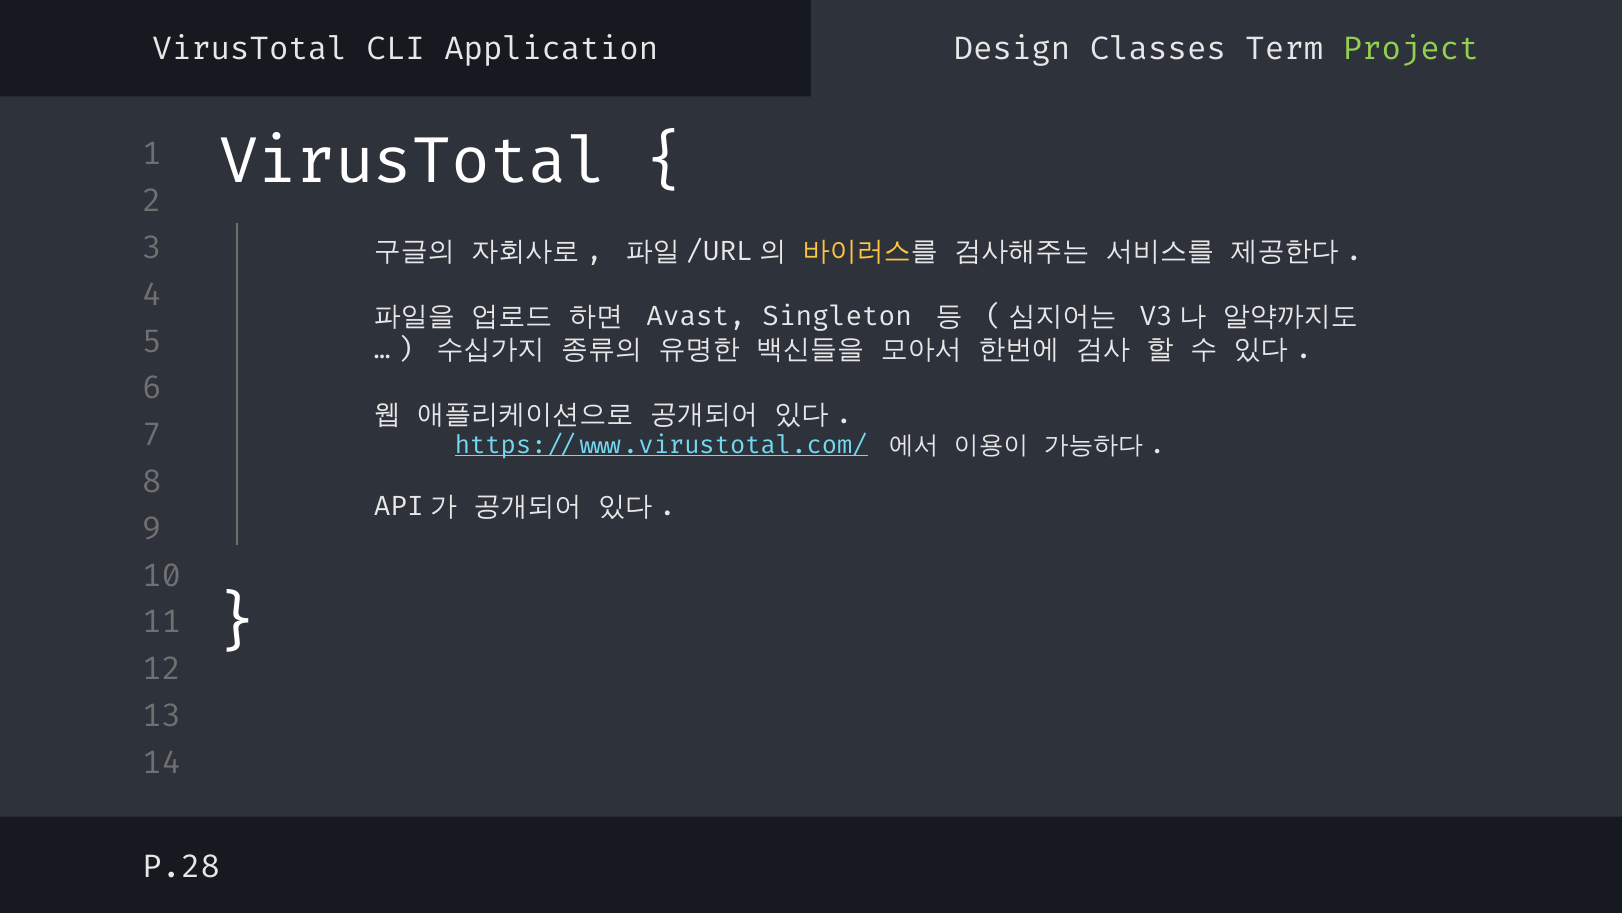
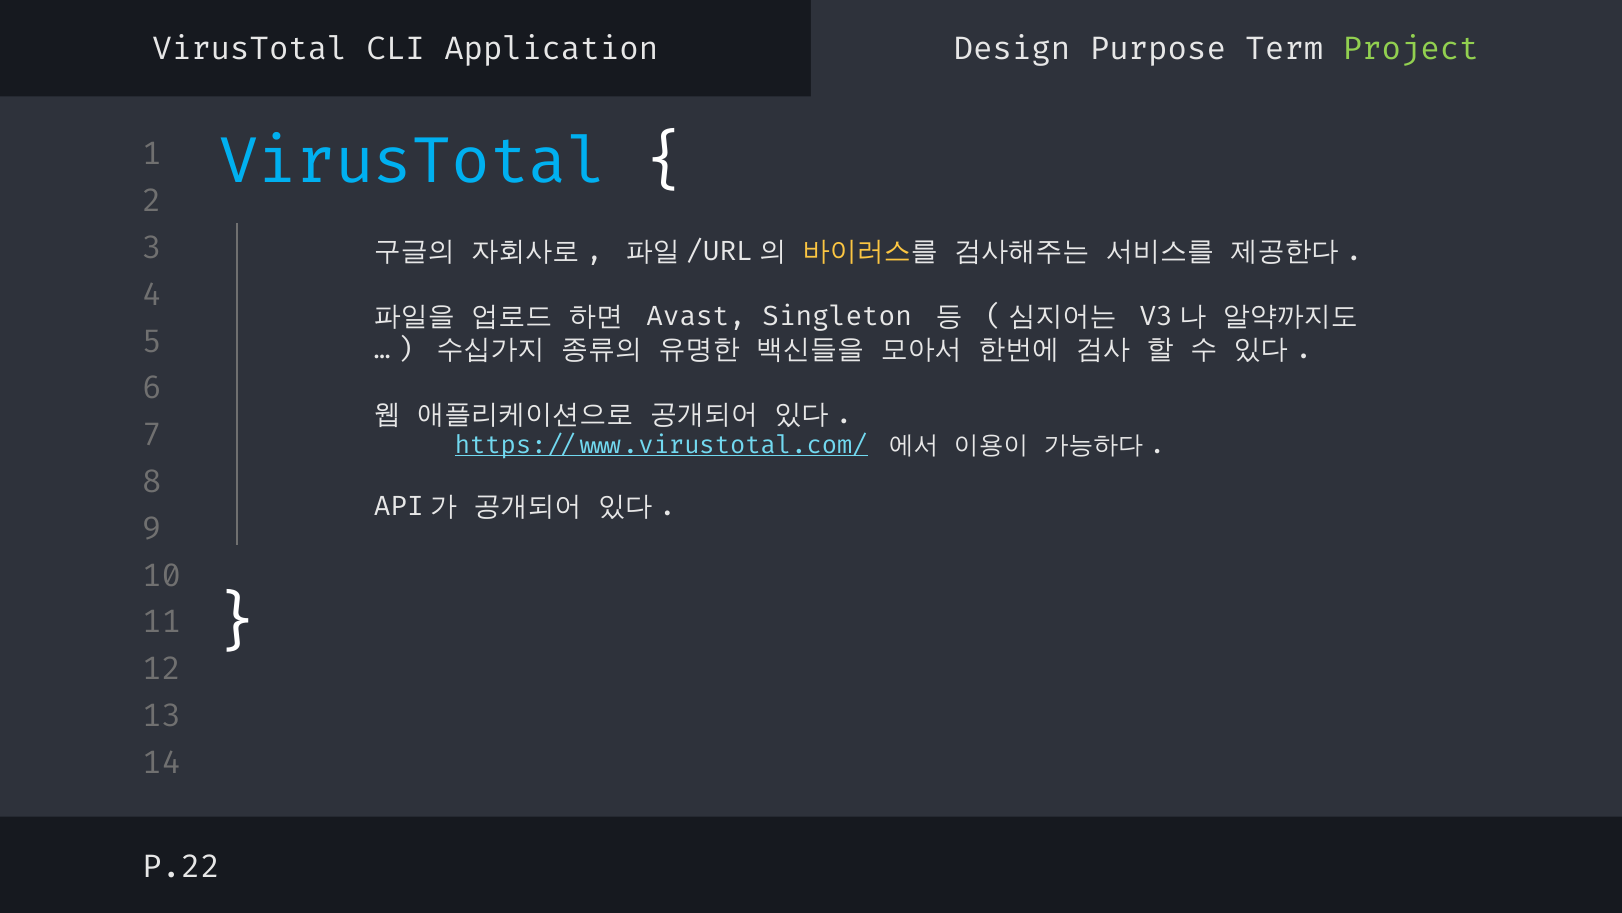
Classes: Classes -> Purpose (1158, 49)
VirusTotal colour: white -> light blue (413, 162)
P.28: P.28 -> P.22 (181, 867)
